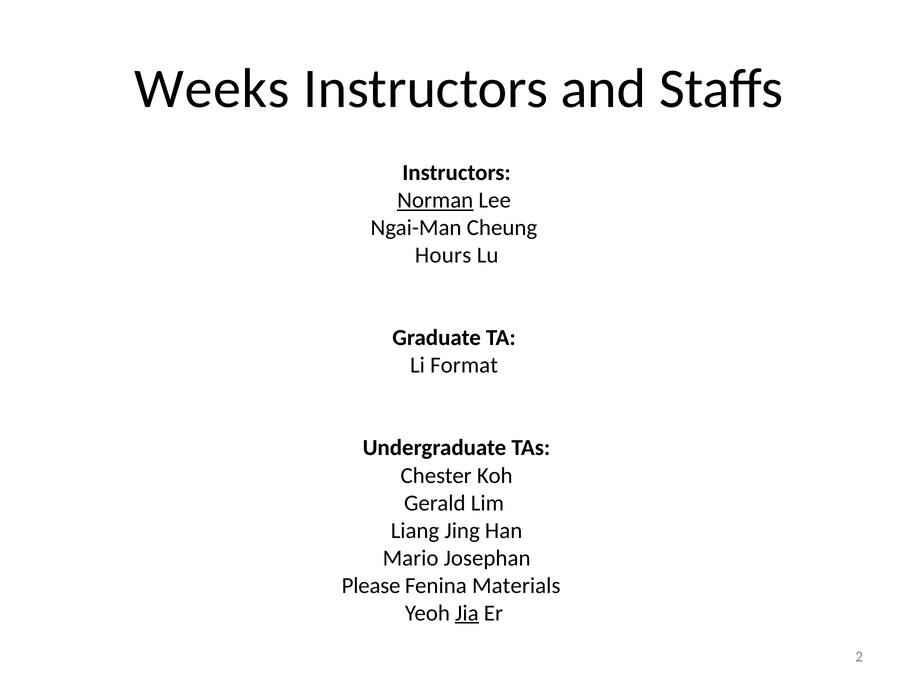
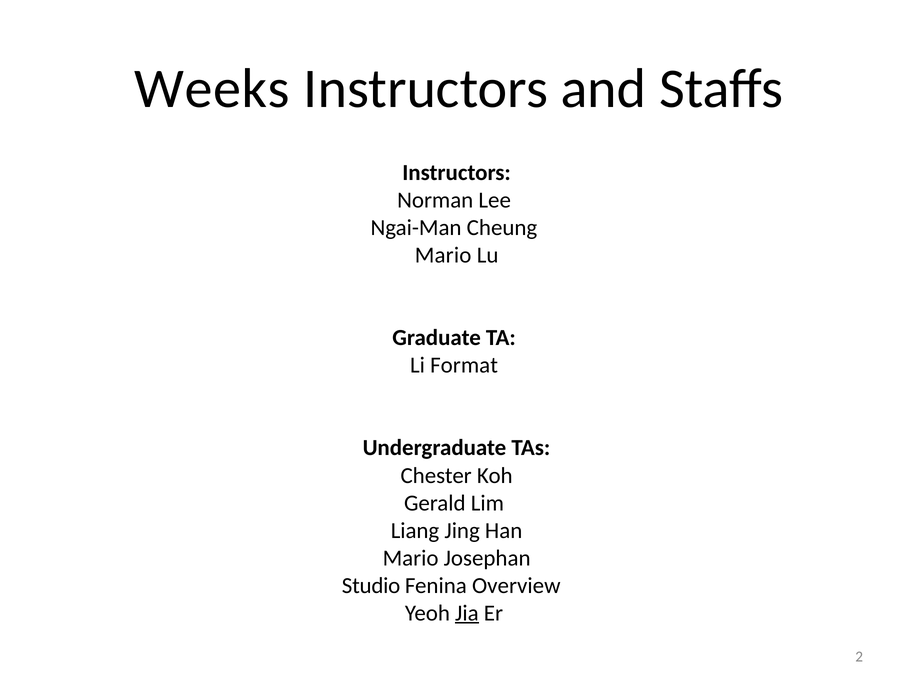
Norman underline: present -> none (435, 200)
Hours: Hours -> Mario (443, 255)
Please: Please -> Studio (371, 586)
Materials: Materials -> Overview (516, 586)
